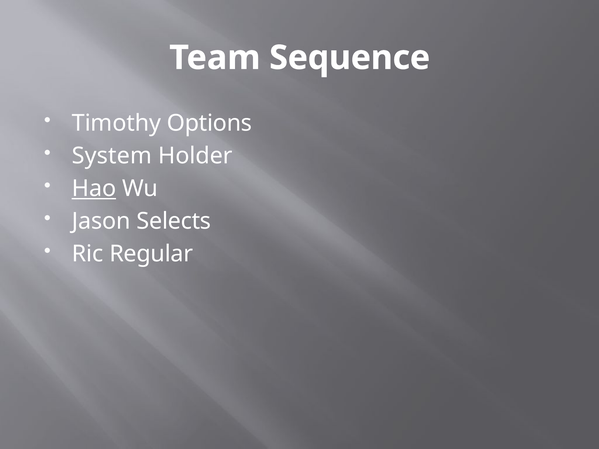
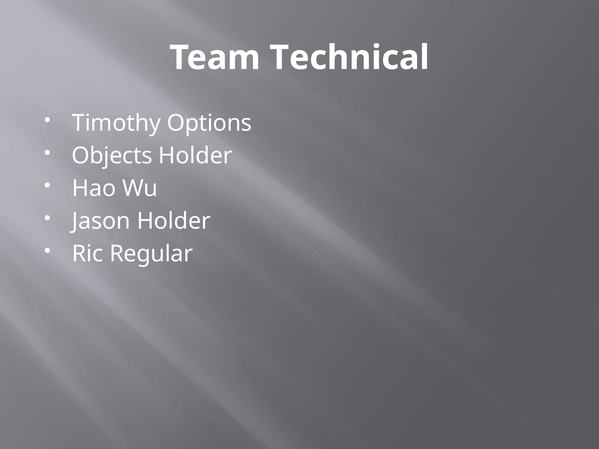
Sequence: Sequence -> Technical (350, 58)
System: System -> Objects (112, 156)
Hao underline: present -> none (94, 189)
Jason Selects: Selects -> Holder (174, 221)
